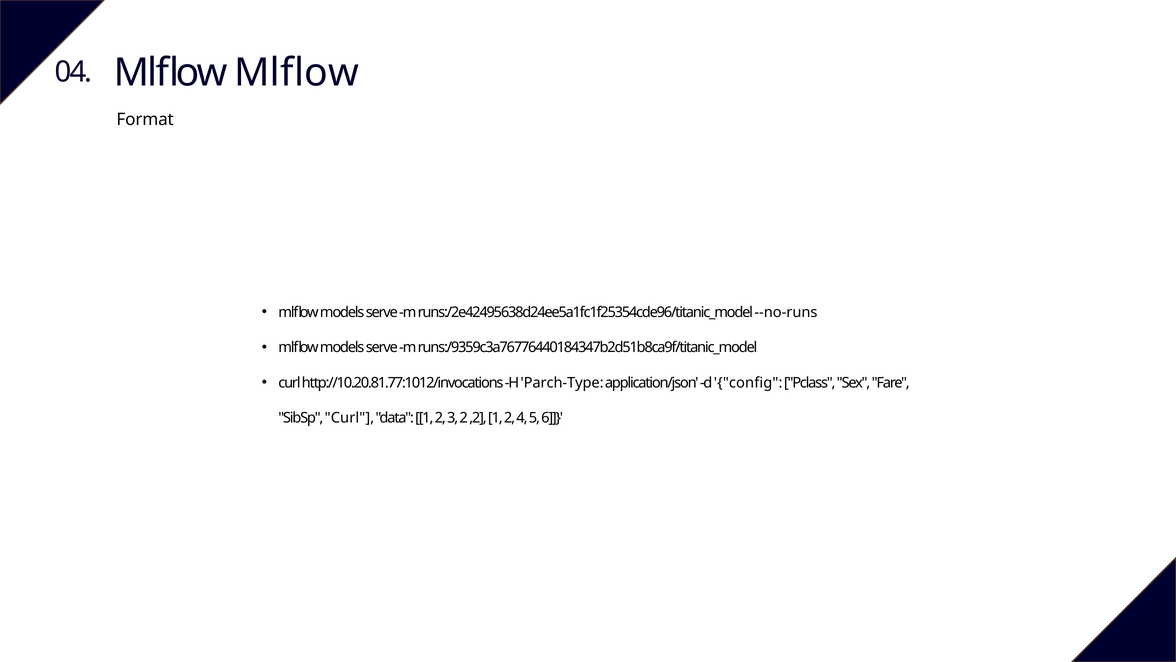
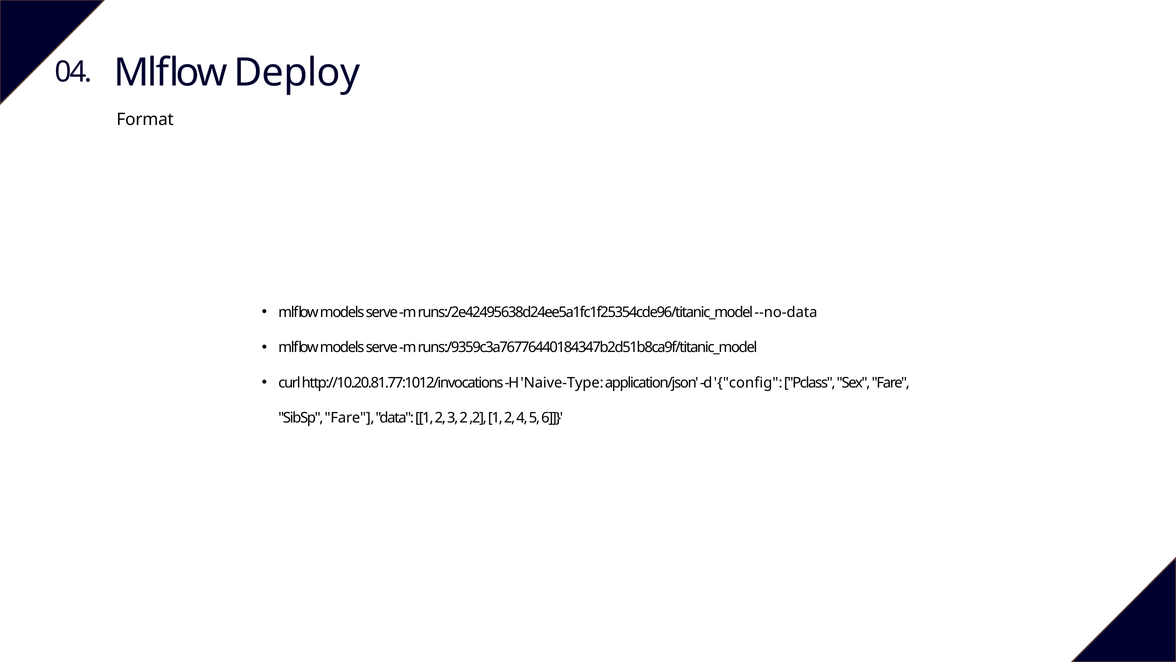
Mlflow Mlflow: Mlflow -> Deploy (297, 73)
--no-runs: --no-runs -> --no-data (786, 312)
Parch-Type: Parch-Type -> Naive-Type (562, 382)
SibSp Curl: Curl -> Fare (350, 418)
